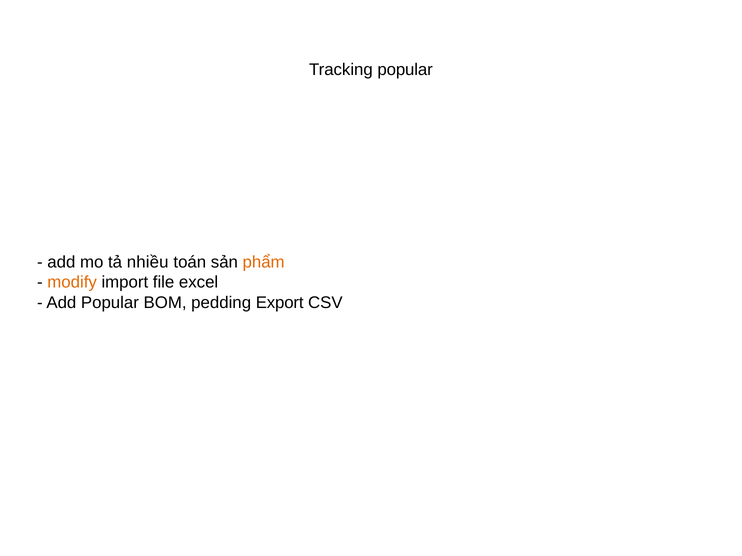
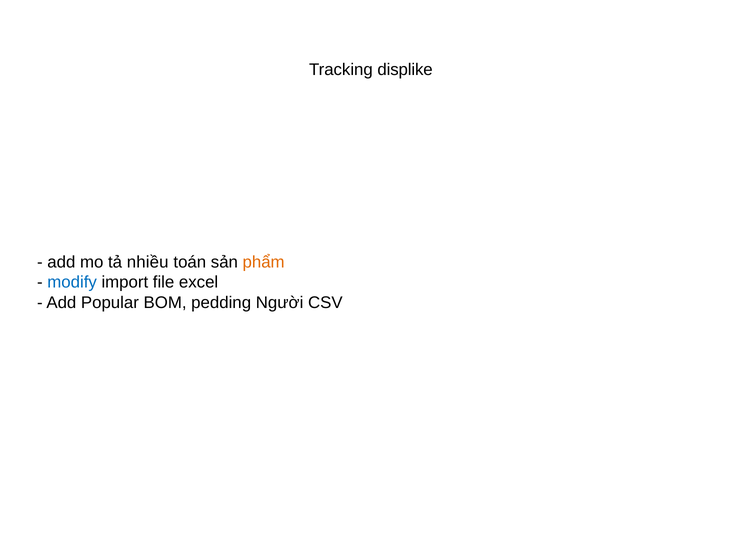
Tracking popular: popular -> displike (405, 70)
modify colour: orange -> blue (72, 283)
Export: Export -> Người (280, 303)
